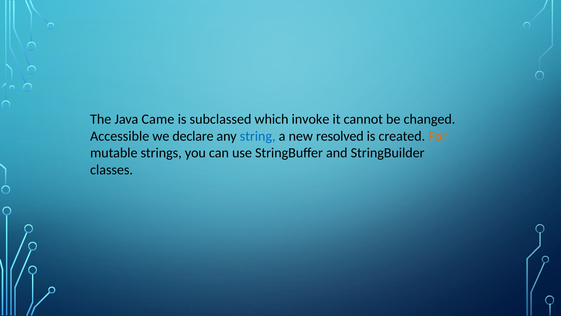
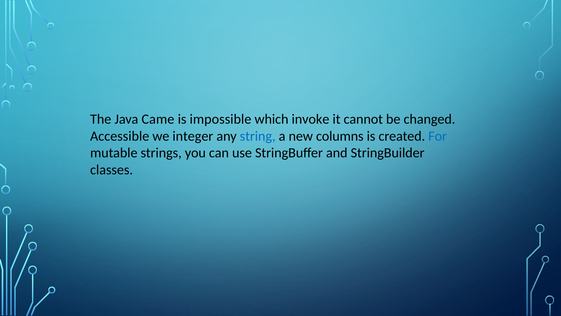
subclassed: subclassed -> impossible (221, 119)
declare: declare -> integer (193, 136)
resolved: resolved -> columns (340, 136)
For colour: orange -> blue (438, 136)
